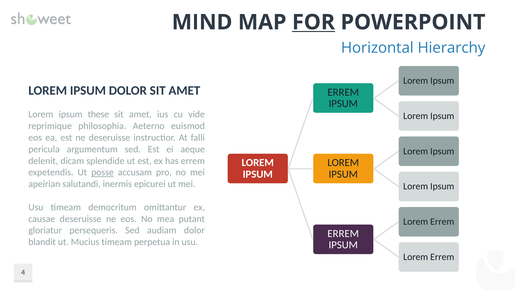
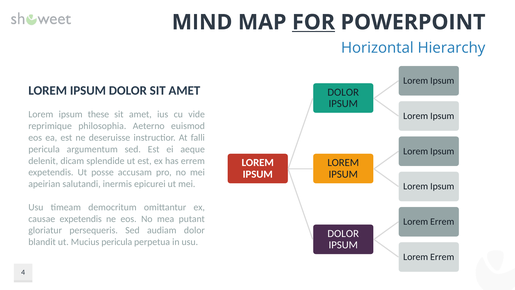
ERREM: ERREM -> DOLOR (343, 92)
posse underline: present -> none (103, 172)
causae deseruisse: deseruisse -> expetendis (81, 219)
ERREM: ERREM -> DOLOR (343, 233)
Mucius timeam: timeam -> pericula (117, 242)
